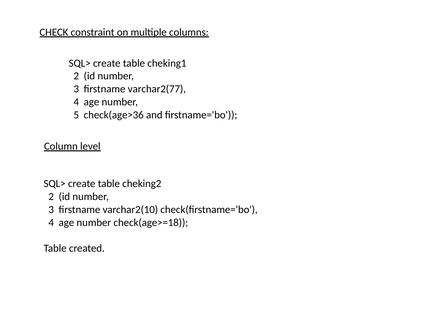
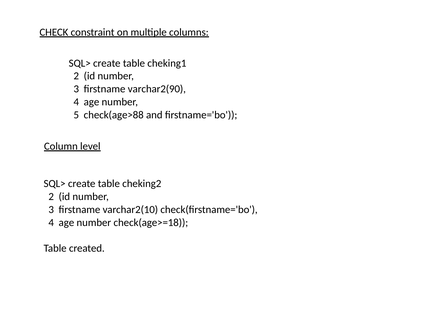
varchar2(77: varchar2(77 -> varchar2(90 (157, 89)
check(age>36: check(age>36 -> check(age>88 (114, 115)
